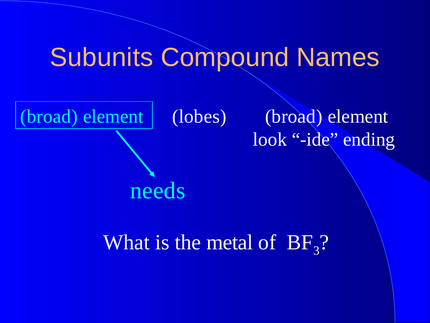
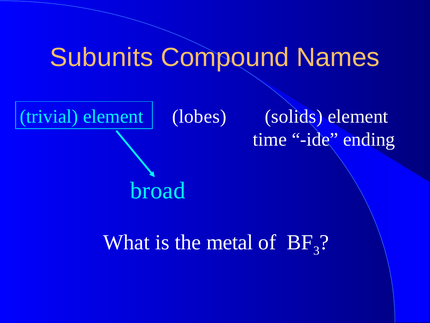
broad: broad -> trivial (49, 116)
element broad: broad -> solids (294, 116)
look: look -> time (270, 139)
needs: needs -> broad (158, 190)
